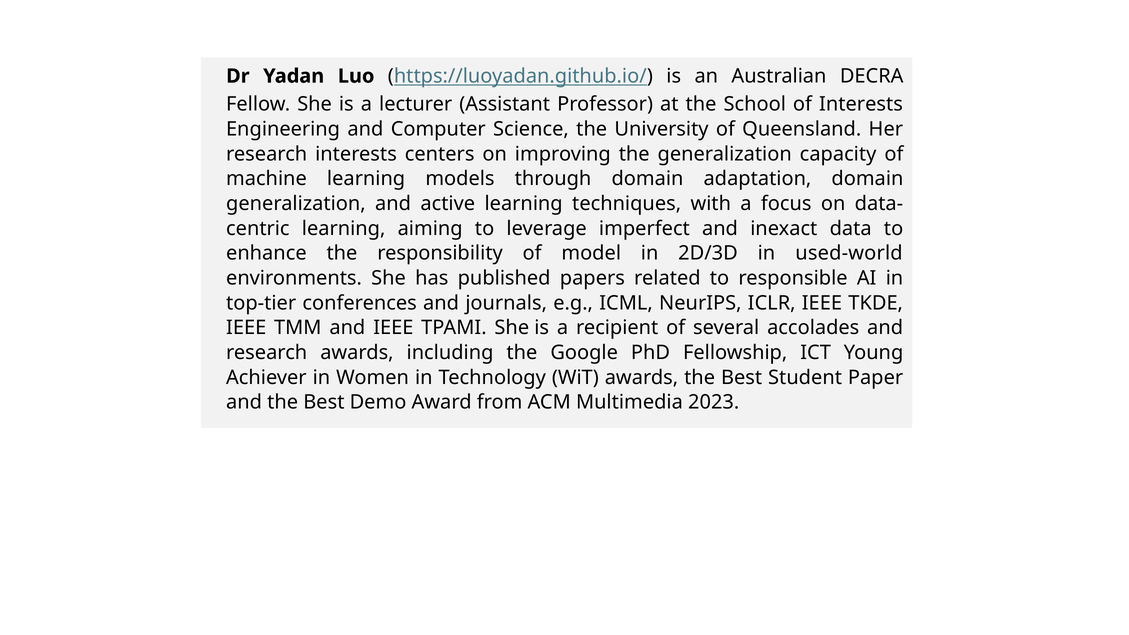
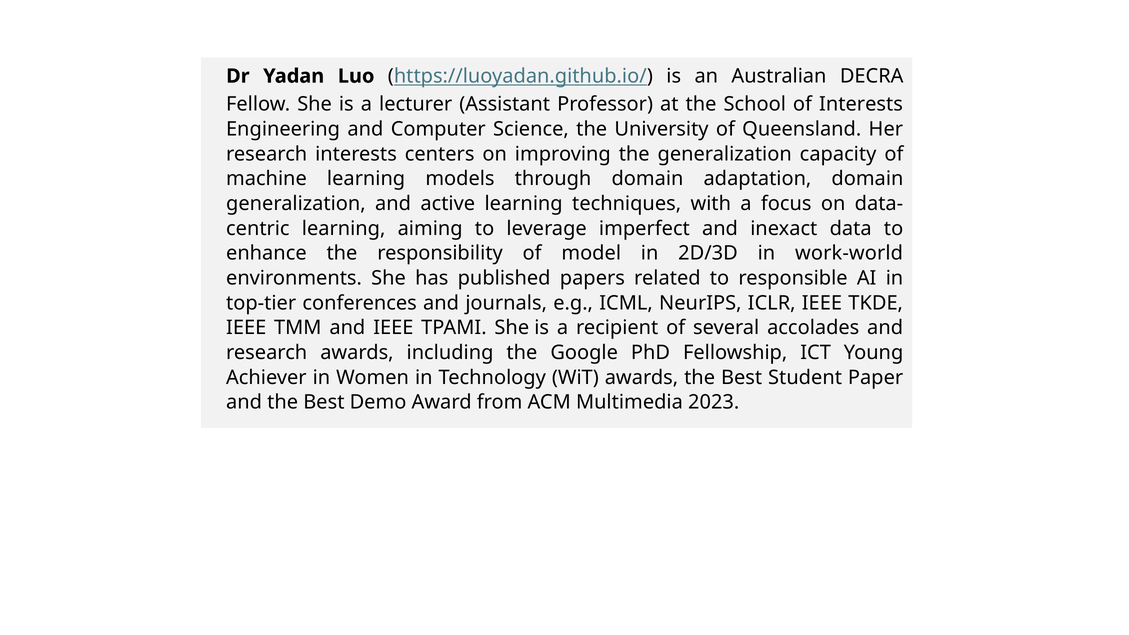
used-world: used-world -> work-world (849, 253)
